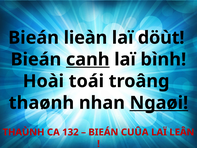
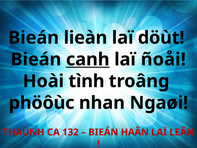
bình: bình -> ñoåi (163, 59)
toái: toái -> tình (86, 81)
thaønh: thaønh -> phöôùc (42, 103)
Ngaøi underline: present -> none (159, 103)
CUÛA: CUÛA -> HAÂN (135, 132)
